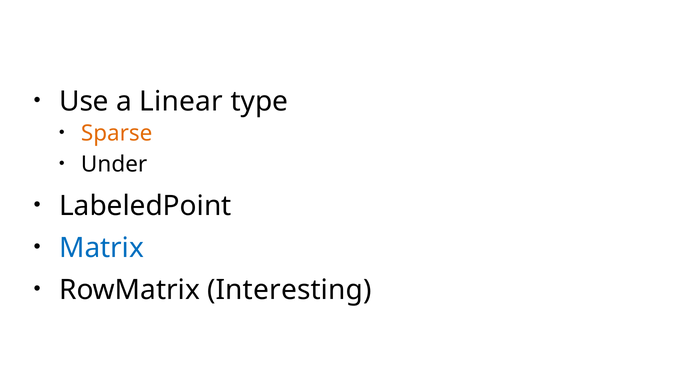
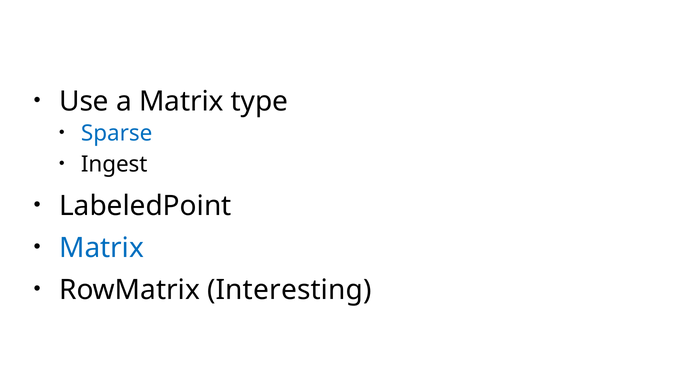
a Linear: Linear -> Matrix (181, 101)
Sparse colour: orange -> blue (117, 133)
Under: Under -> Ingest (114, 165)
